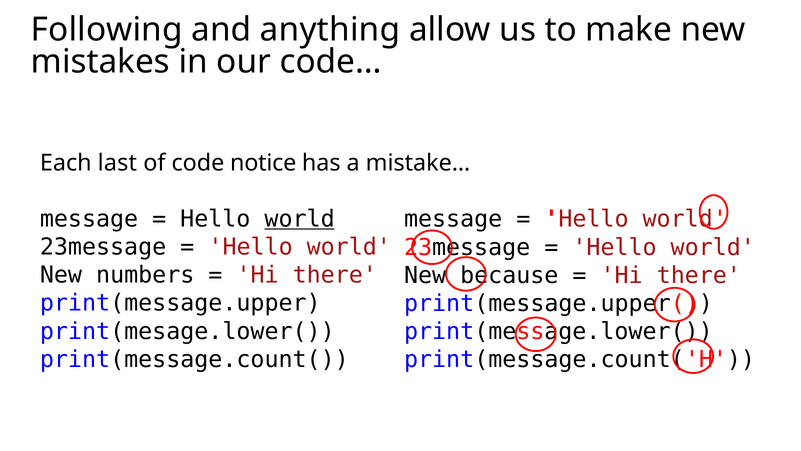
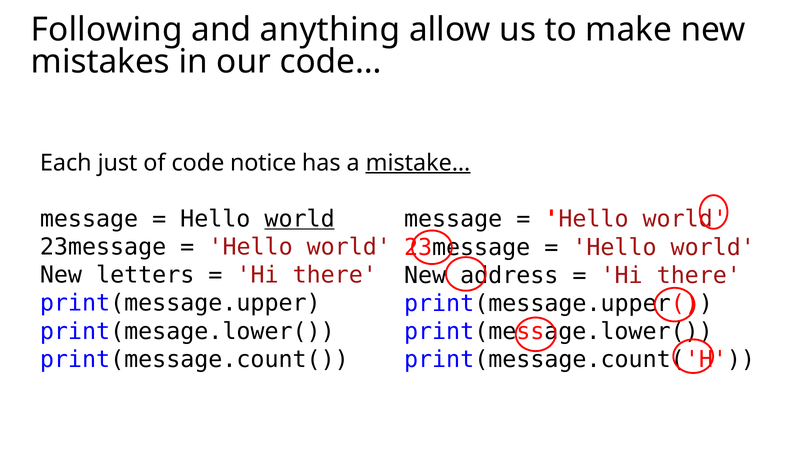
last: last -> just (118, 163)
mistake… underline: none -> present (418, 163)
numbers: numbers -> letters (145, 275)
because: because -> address (509, 275)
